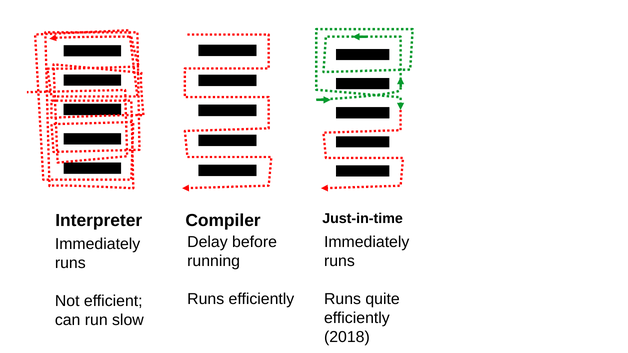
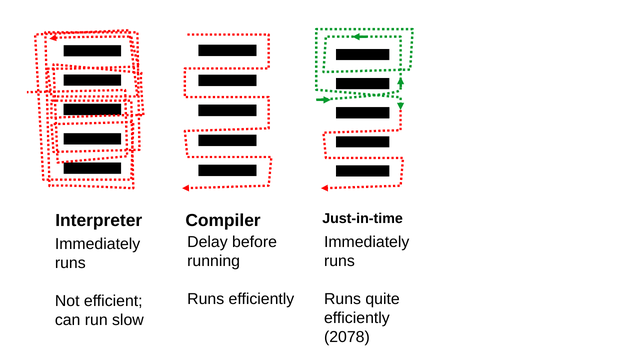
2018: 2018 -> 2078 (347, 337)
